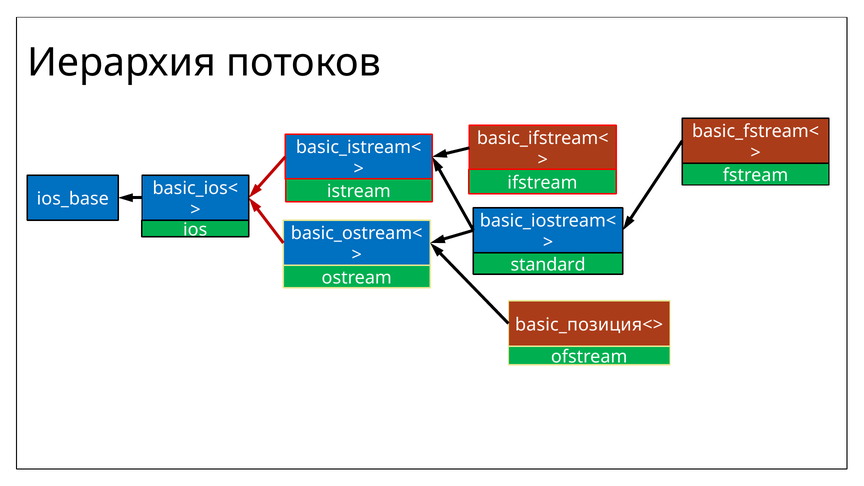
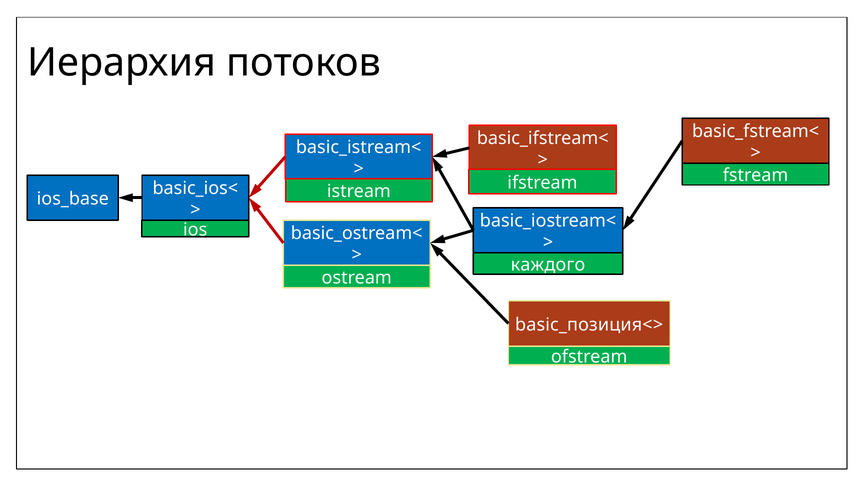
standard: standard -> каждого (548, 265)
